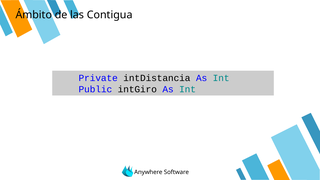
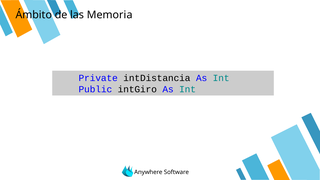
Contigua: Contigua -> Memoria (110, 15)
